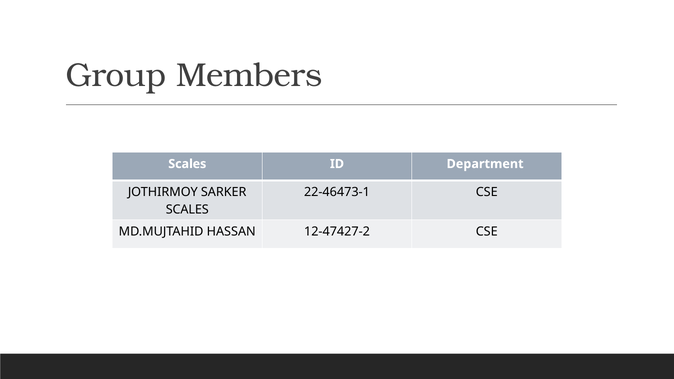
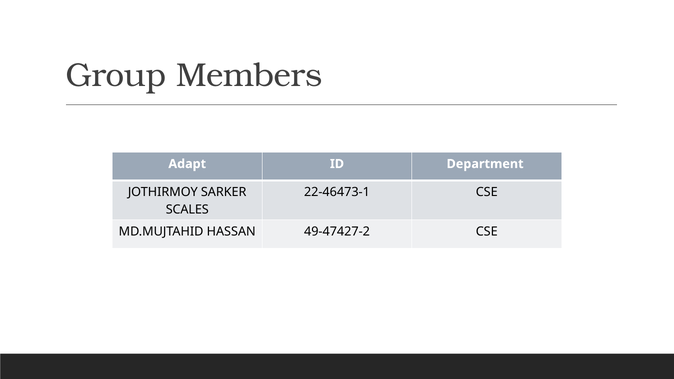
Scales: Scales -> Adapt (187, 164)
12-47427-2: 12-47427-2 -> 49-47427-2 (337, 232)
